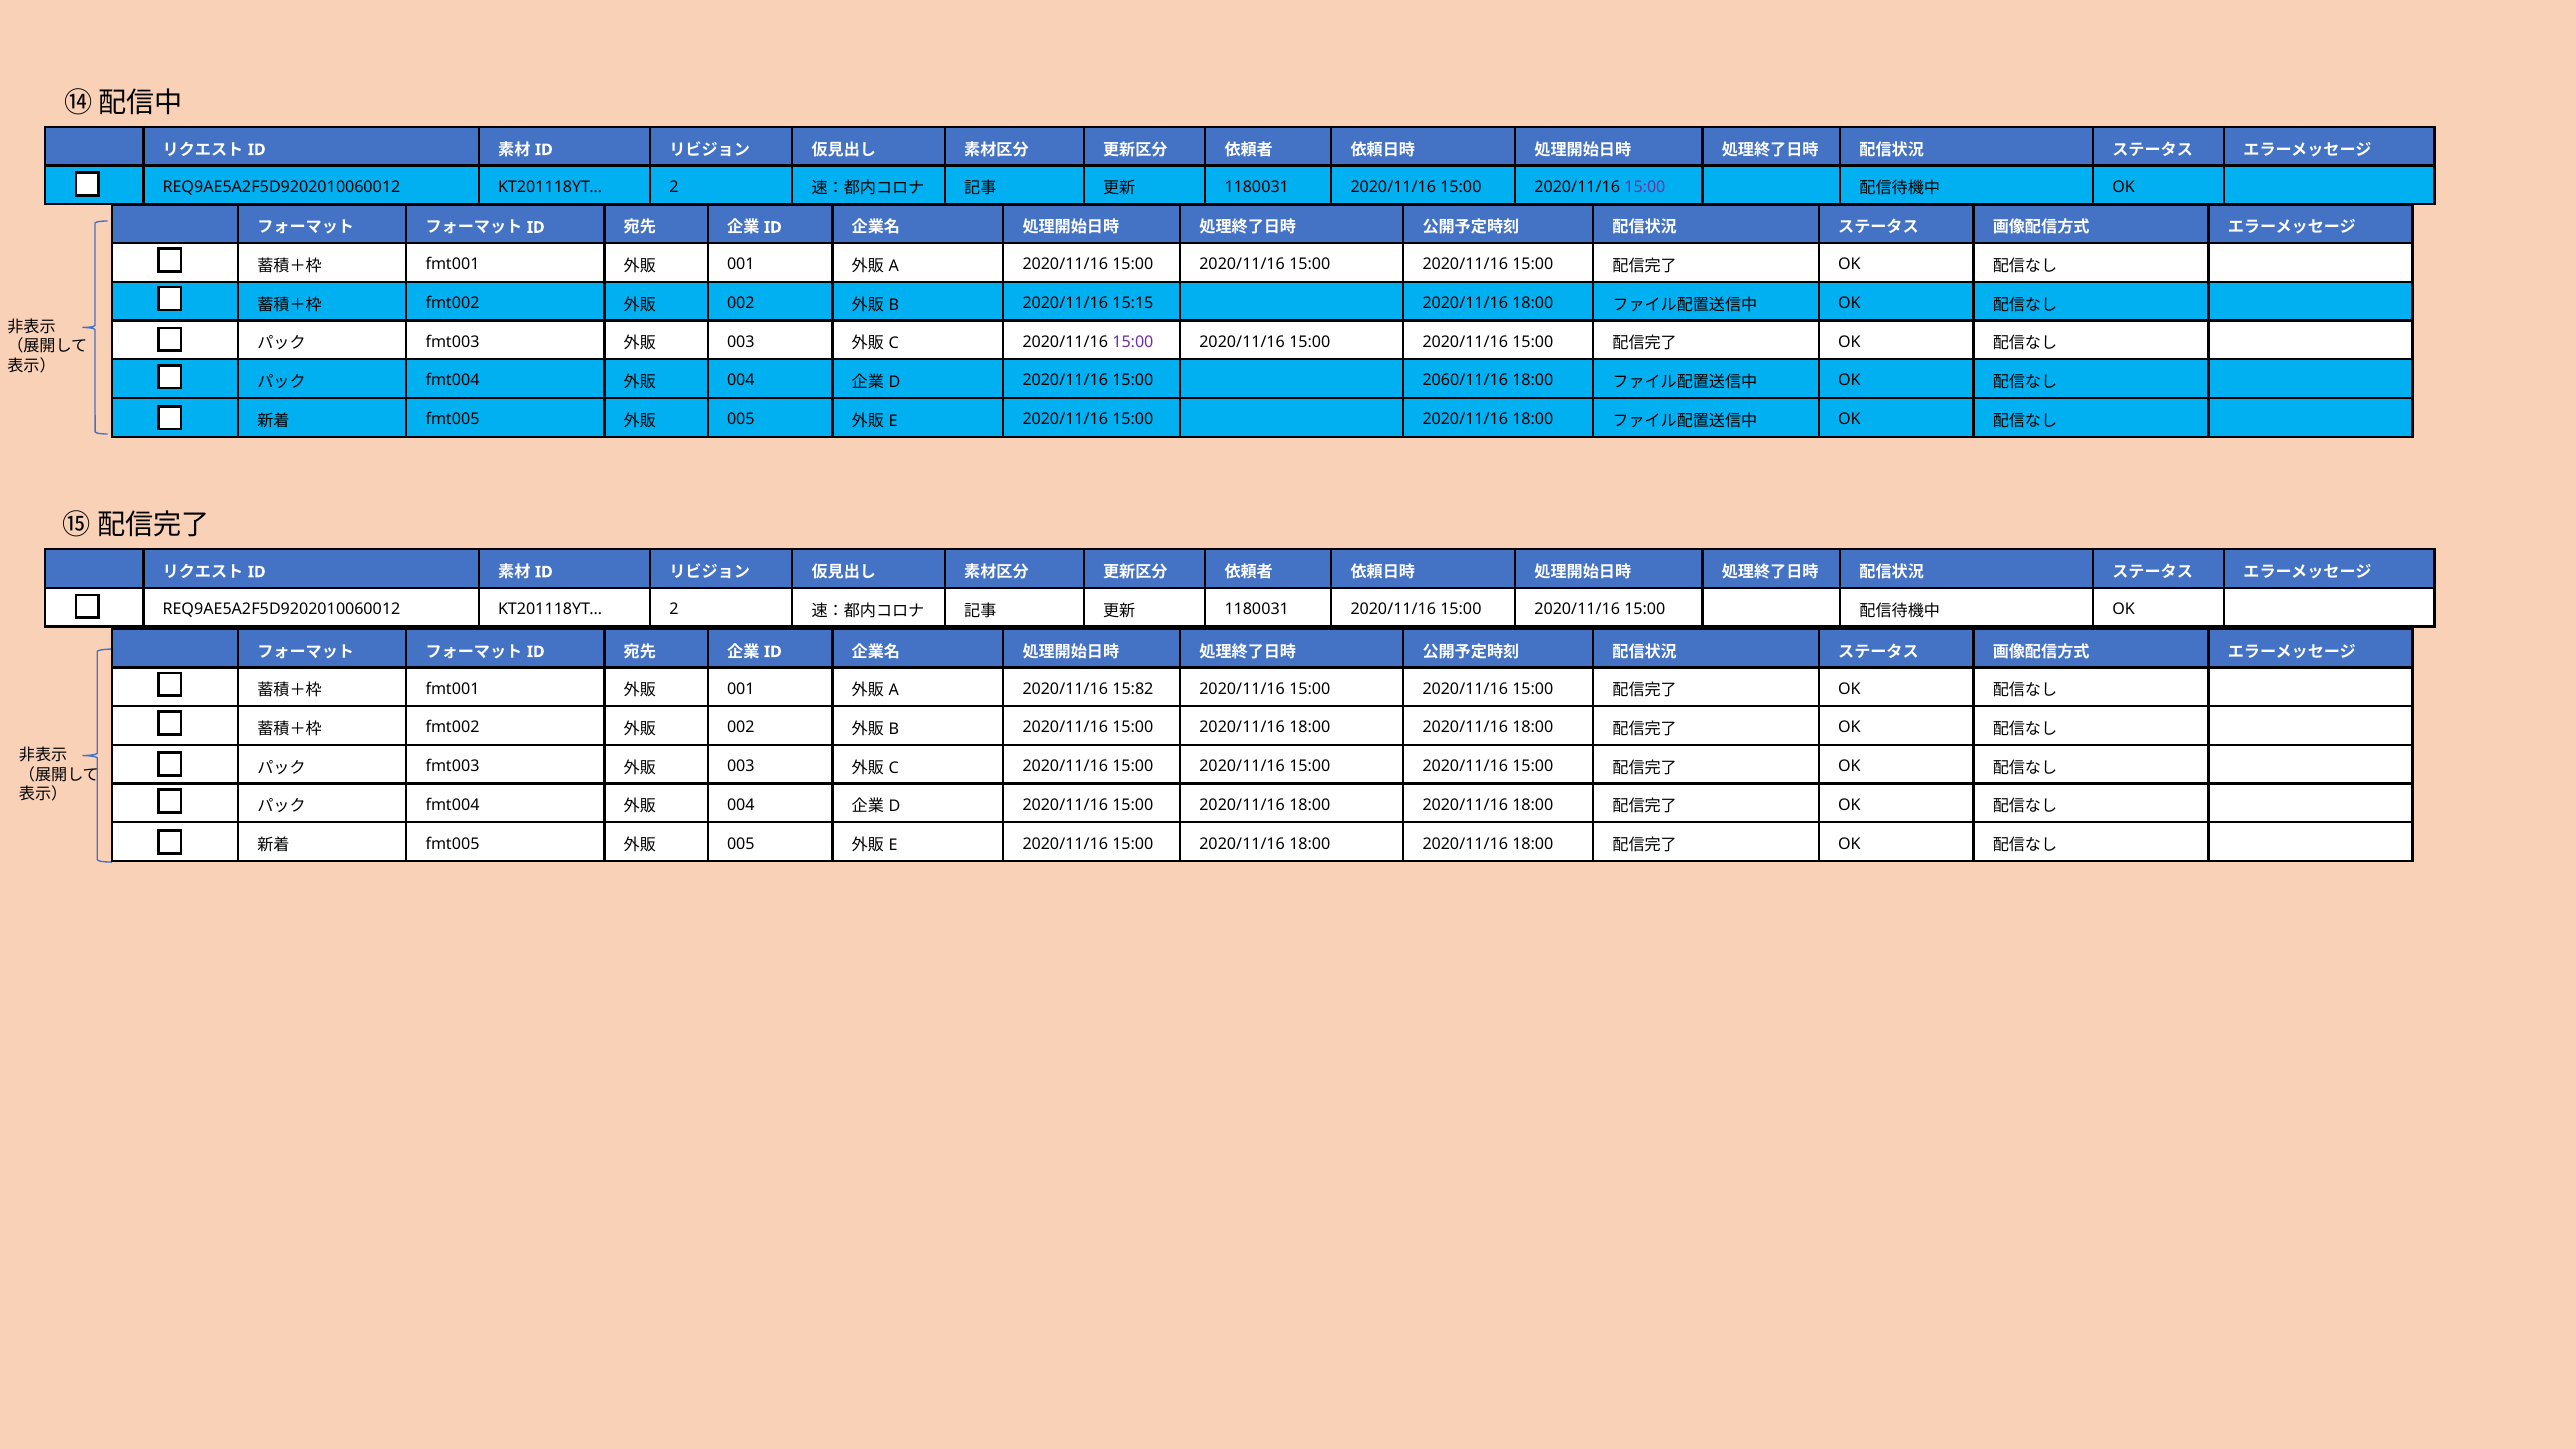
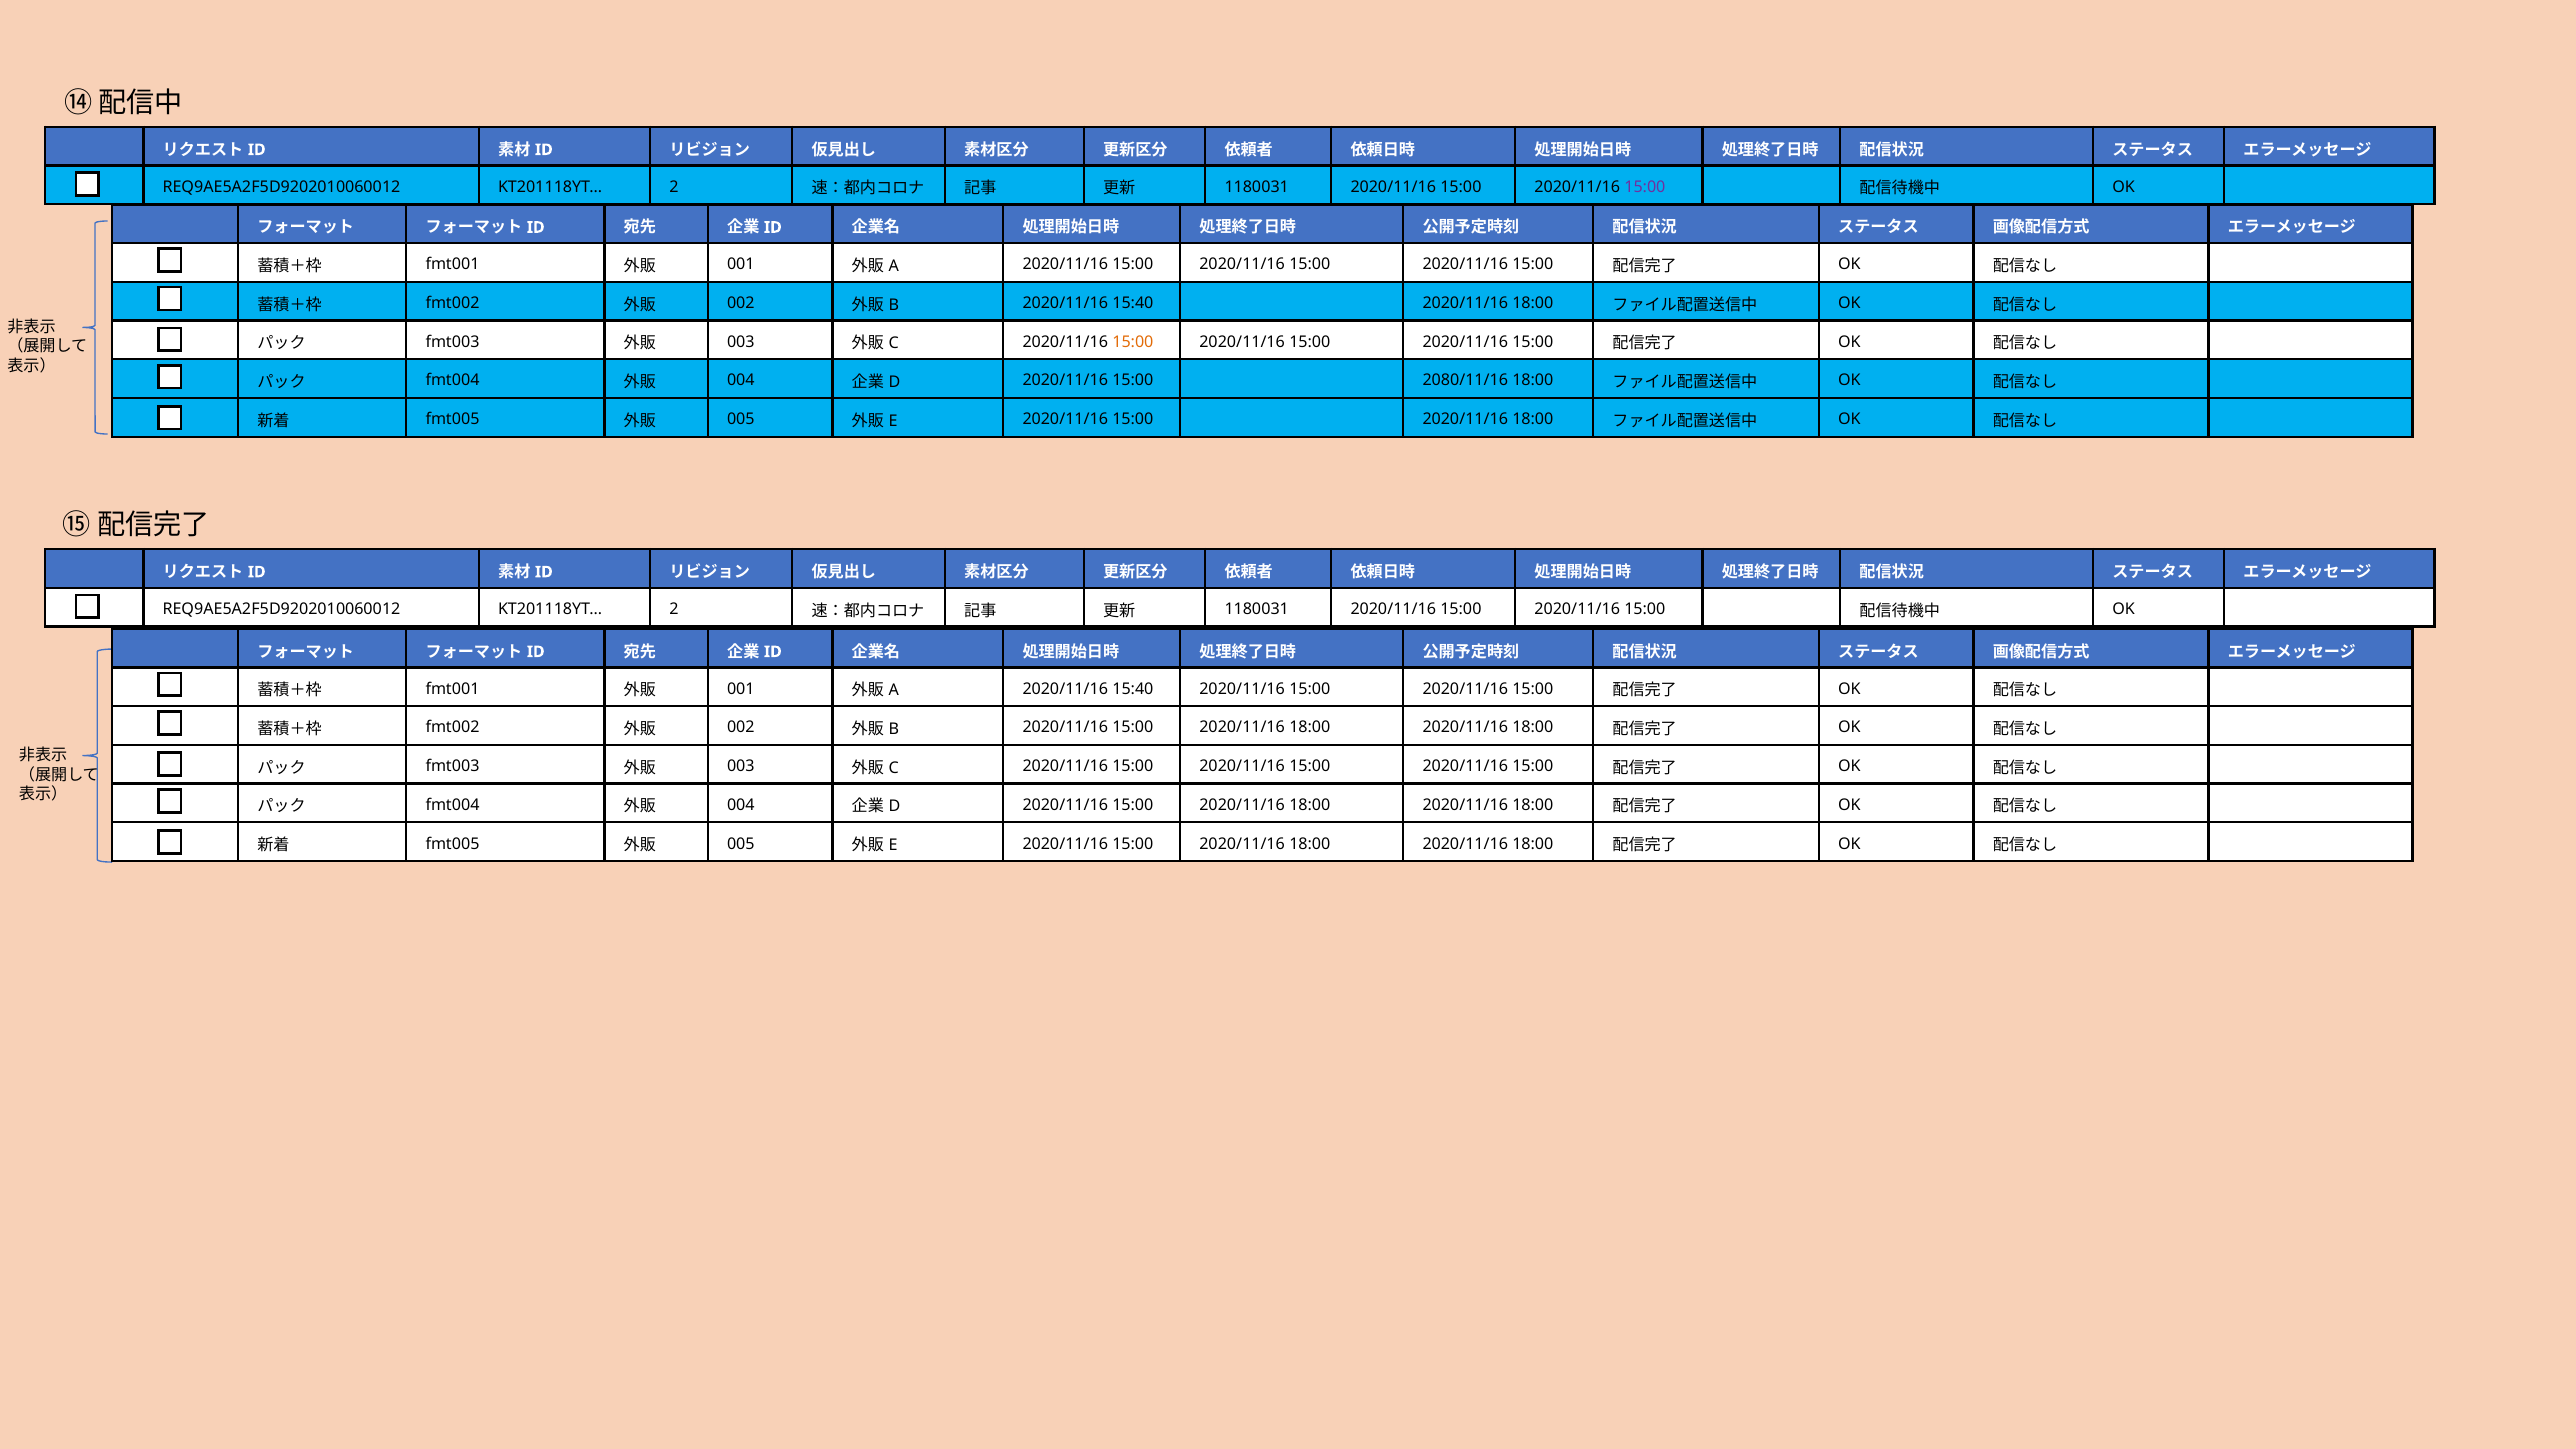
15:15: 15:15 -> 15:40 (1133, 303)
15:00 colour: purple -> orange (1133, 342)
2060/11/16: 2060/11/16 -> 2080/11/16 (1465, 381)
15:82: 15:82 -> 15:40 (1133, 689)
